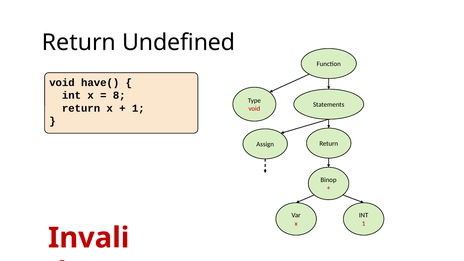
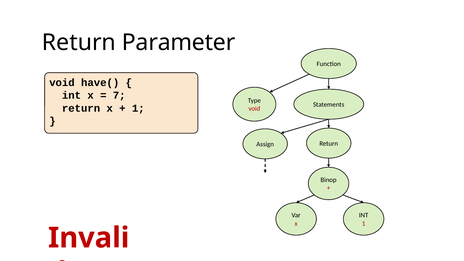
Undefined: Undefined -> Parameter (179, 43)
8: 8 -> 7 (119, 95)
